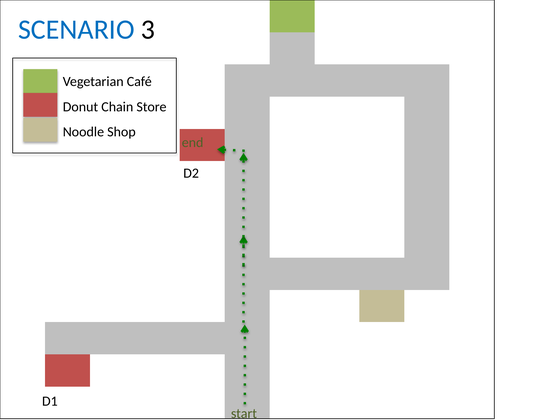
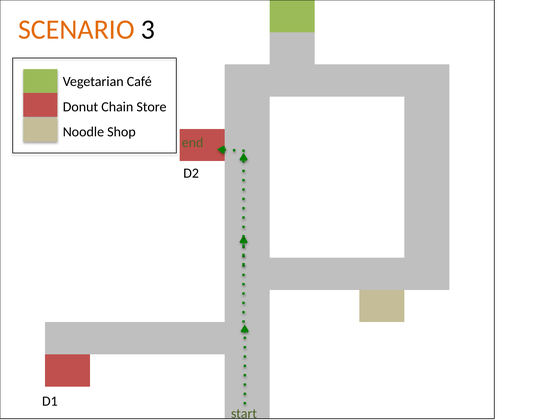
SCENARIO colour: blue -> orange (76, 29)
